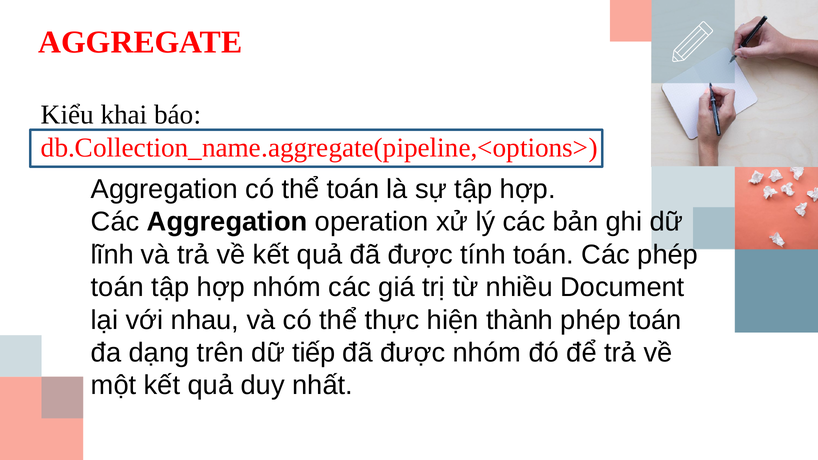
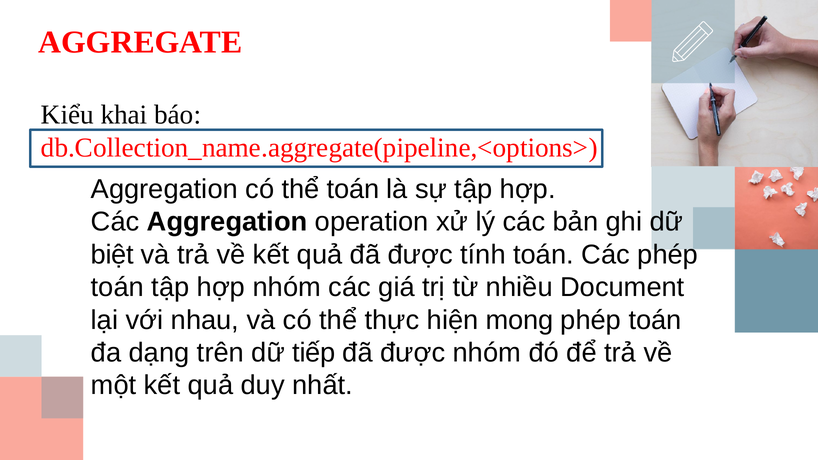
lĩnh: lĩnh -> biệt (112, 255)
thành: thành -> mong (520, 320)
